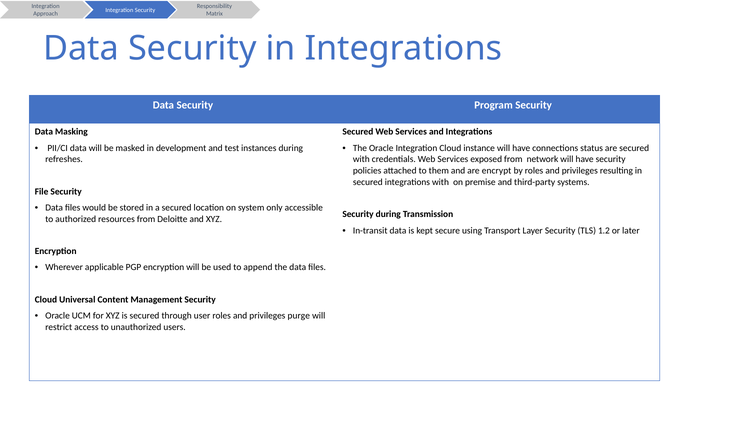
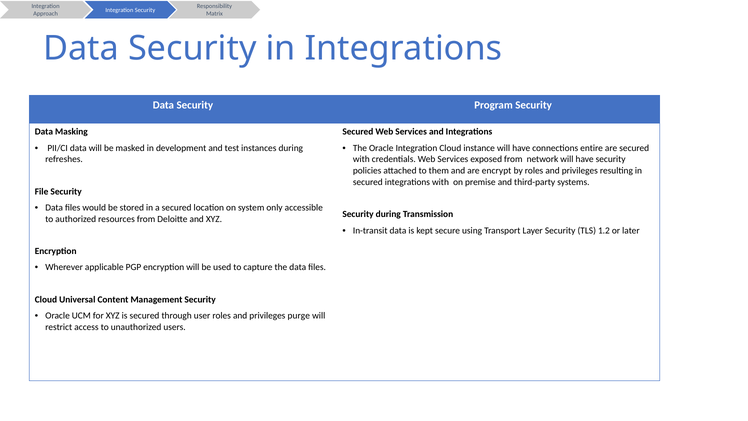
status: status -> entire (592, 148)
append: append -> capture (258, 267)
